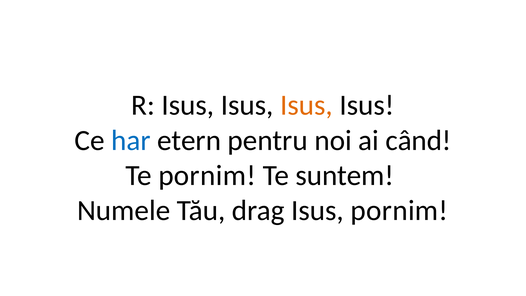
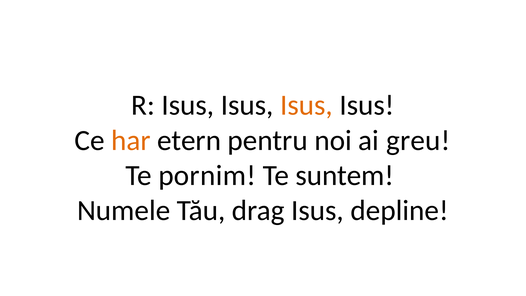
har colour: blue -> orange (131, 140)
când: când -> greu (418, 140)
Isus pornim: pornim -> depline (399, 210)
